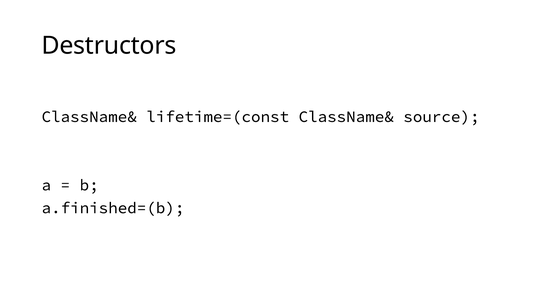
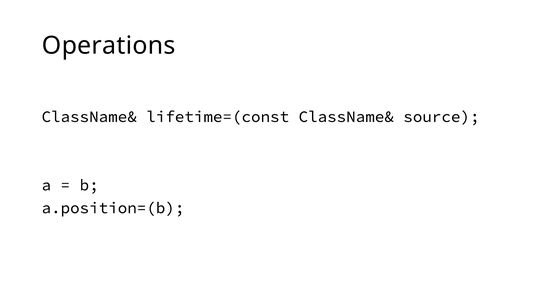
Destructors: Destructors -> Operations (109, 46)
a.finished=(b: a.finished=(b -> a.position=(b (113, 208)
